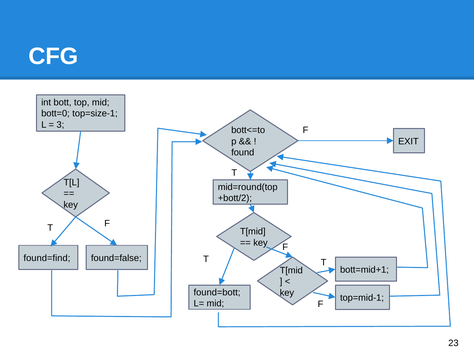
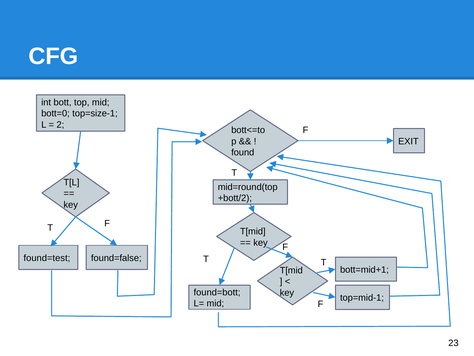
3: 3 -> 2 (60, 124)
found=find: found=find -> found=test (47, 258)
